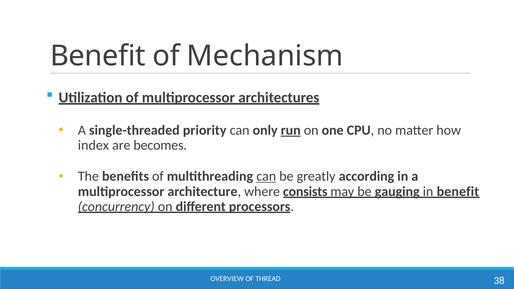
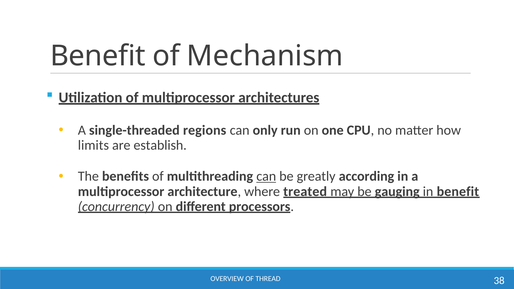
priority: priority -> regions (205, 130)
run underline: present -> none (291, 130)
index: index -> limits (93, 145)
becomes: becomes -> establish (160, 145)
consists: consists -> treated (305, 191)
